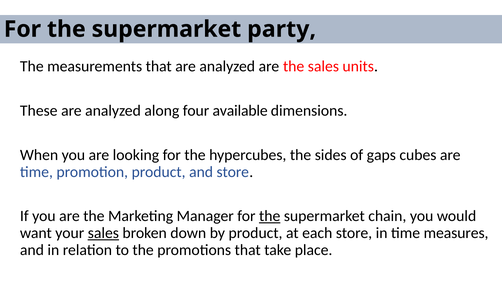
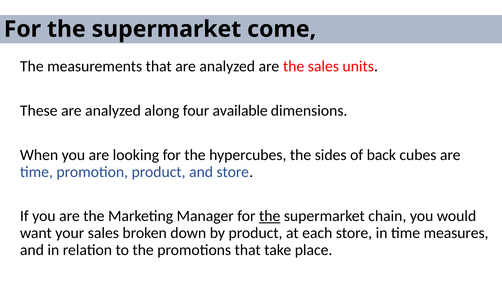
party: party -> come (282, 29)
gaps: gaps -> back (381, 155)
sales underline: present -> none (103, 233)
